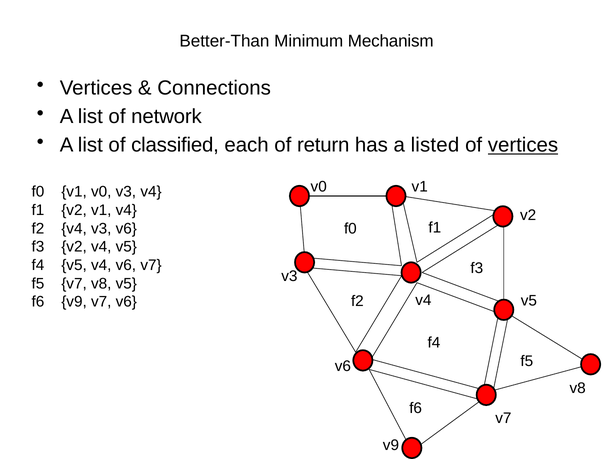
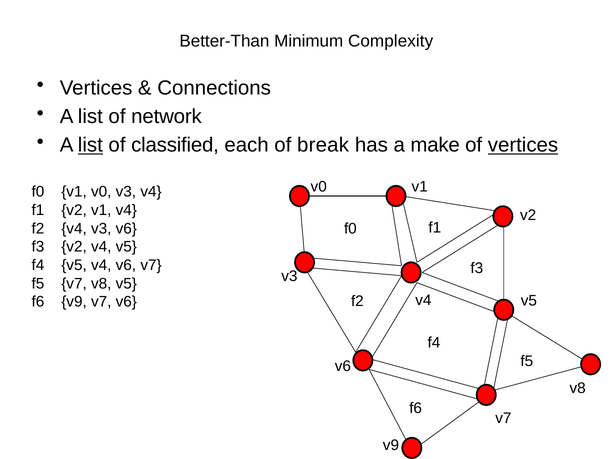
Mechanism: Mechanism -> Complexity (391, 41)
list underline: none -> present (90, 145)
return: return -> break (323, 145)
listed: listed -> make (435, 145)
